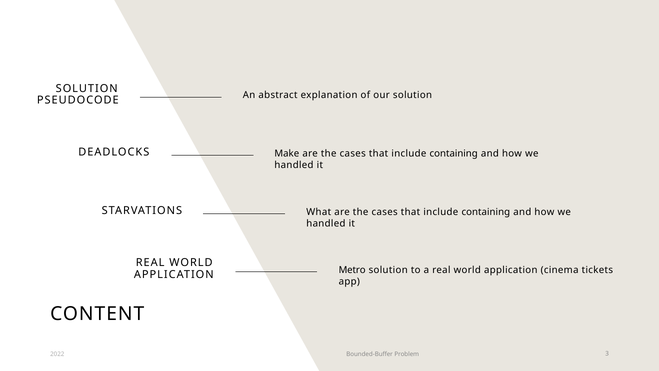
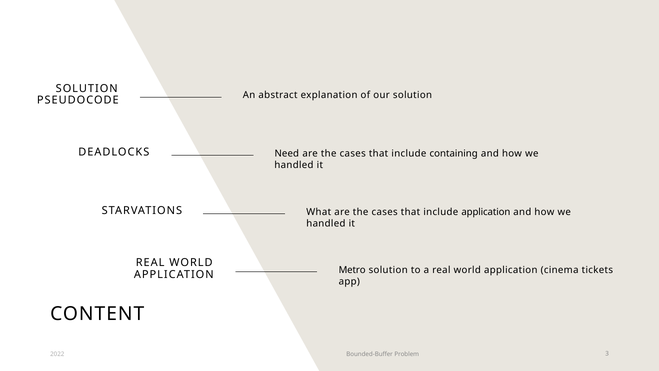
Make: Make -> Need (287, 153)
containing: containing -> application (486, 212)
